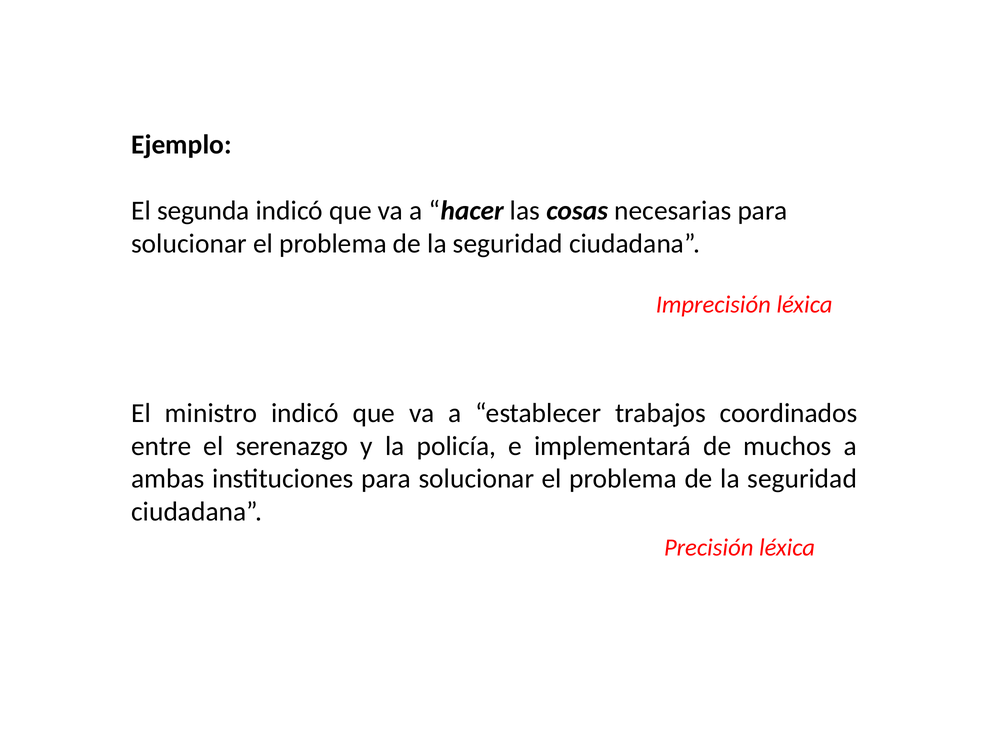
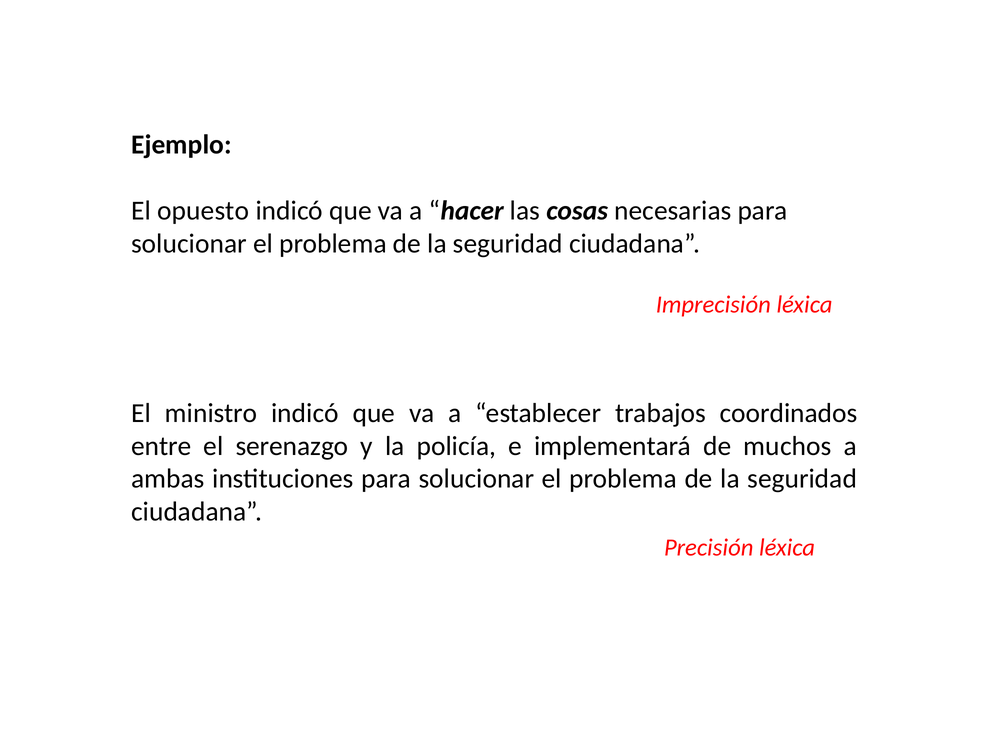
segunda: segunda -> opuesto (203, 211)
